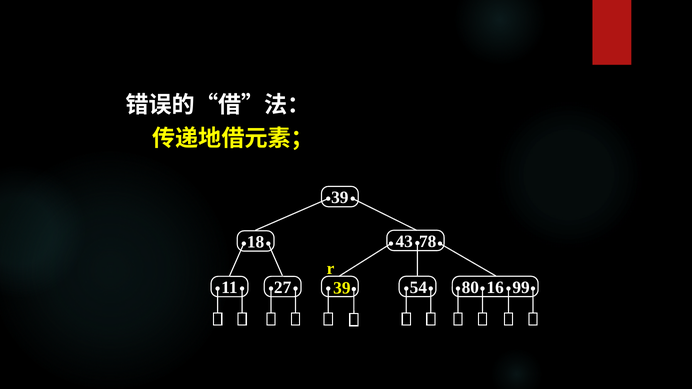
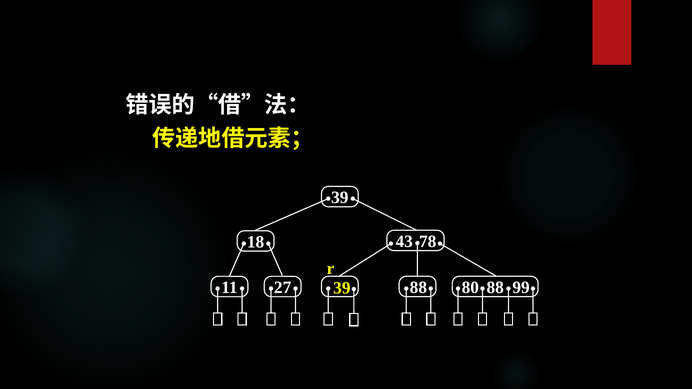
27 16: 16 -> 88 (495, 288)
39 54: 54 -> 88 (418, 288)
